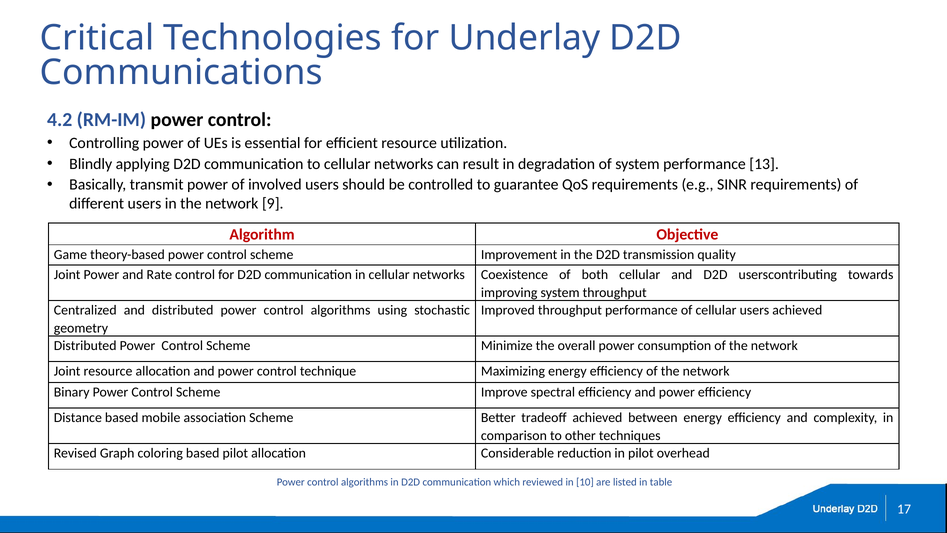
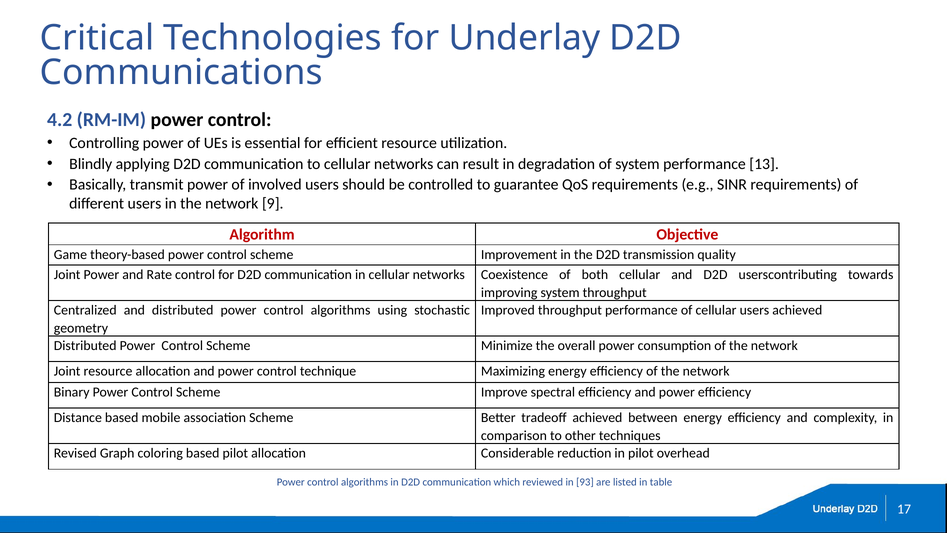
10: 10 -> 93 (585, 482)
